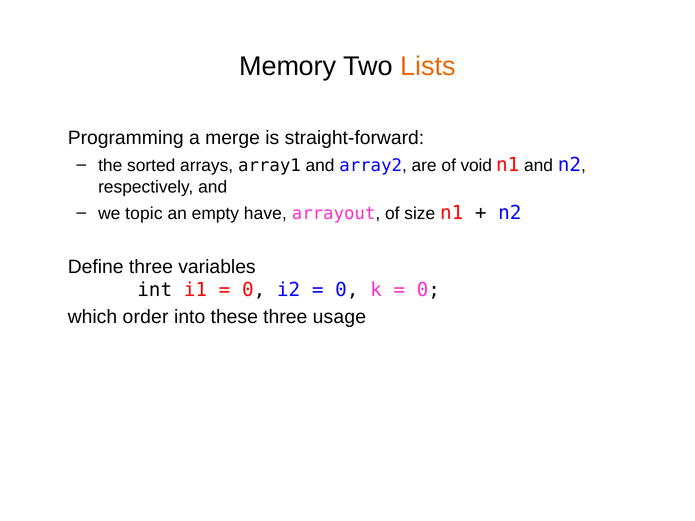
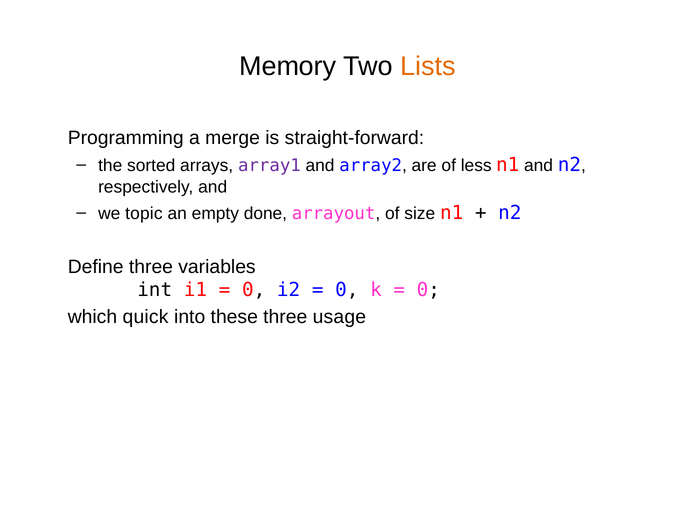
array1 colour: black -> purple (269, 166)
void: void -> less (476, 166)
have: have -> done (265, 214)
order: order -> quick (146, 317)
